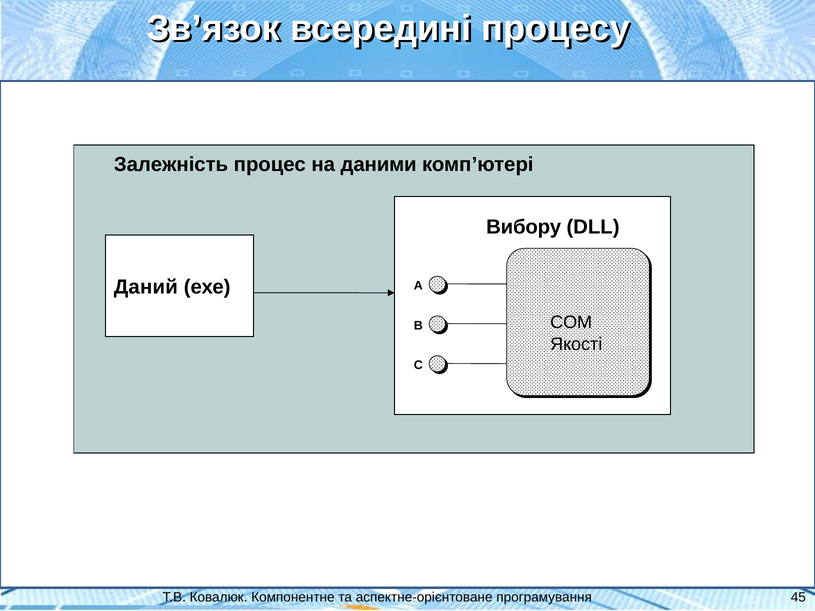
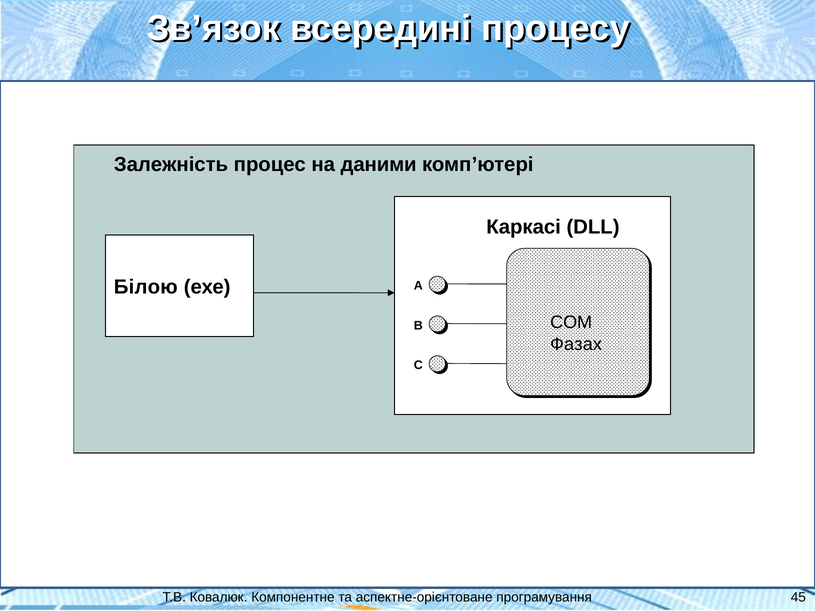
Вибору: Вибору -> Каркасі (524, 227)
Даний: Даний -> Білою (146, 287)
Якості: Якості -> Фазах (576, 344)
